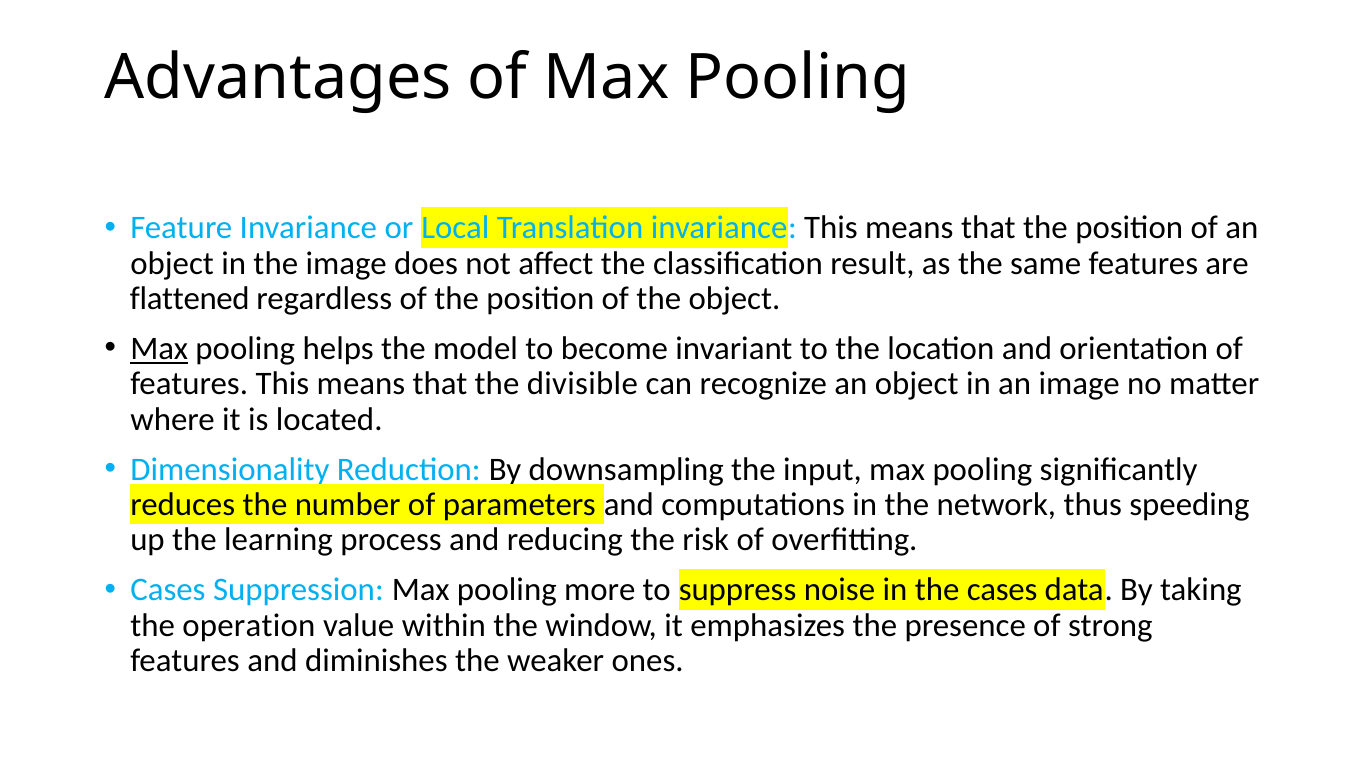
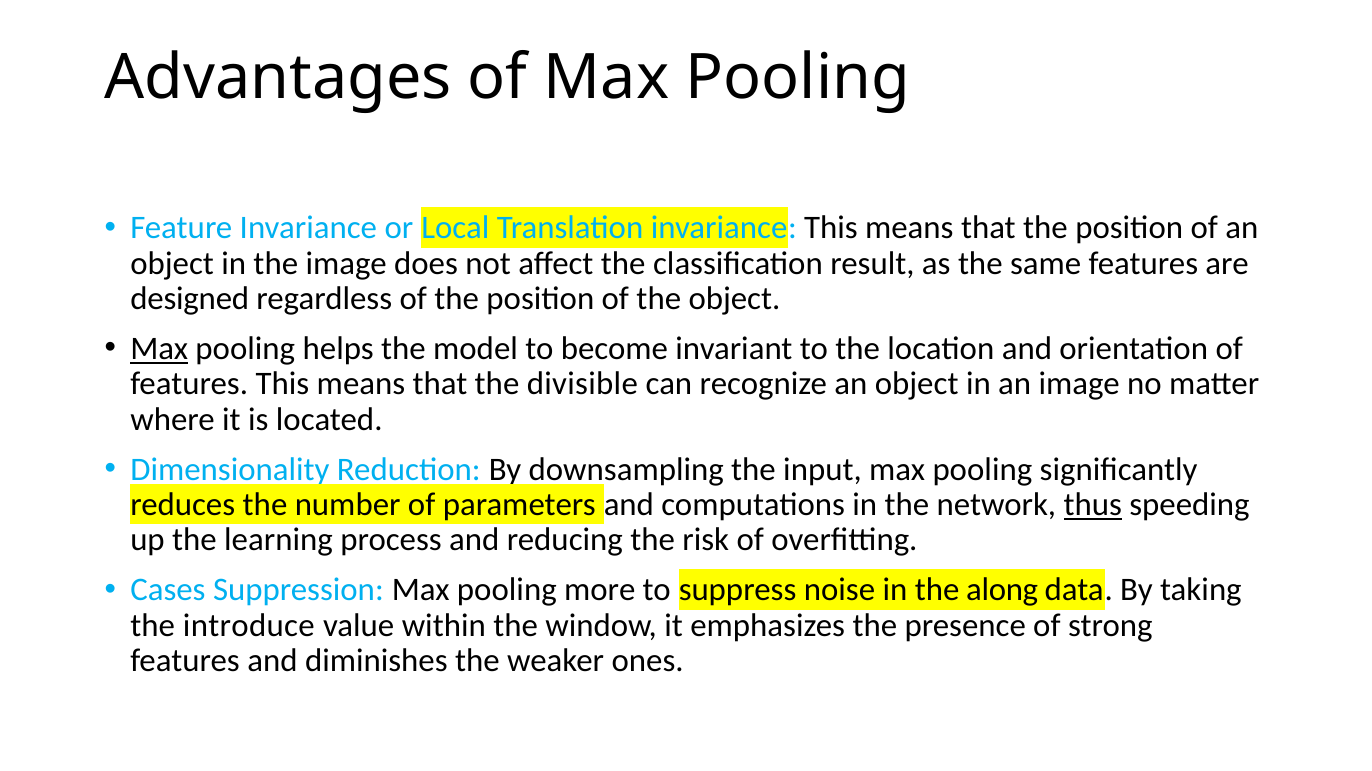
flattened: flattened -> designed (190, 299)
thus underline: none -> present (1093, 505)
the cases: cases -> along (1002, 590)
operation: operation -> introduce (249, 626)
